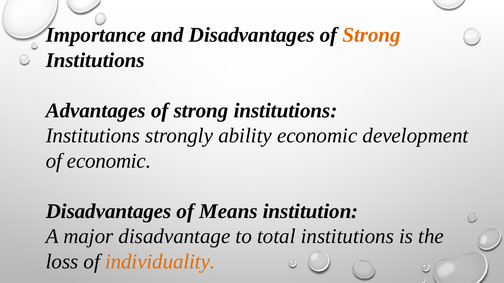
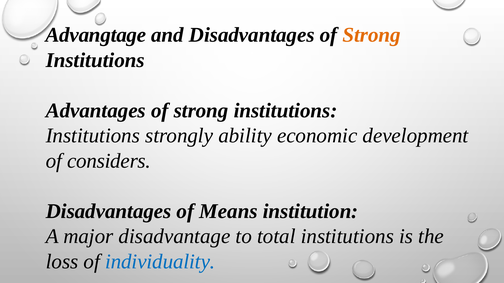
Importance: Importance -> Advangtage (96, 35)
of economic: economic -> considers (109, 161)
individuality colour: orange -> blue (160, 262)
